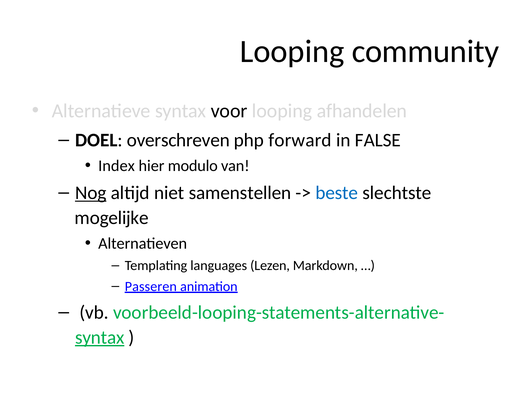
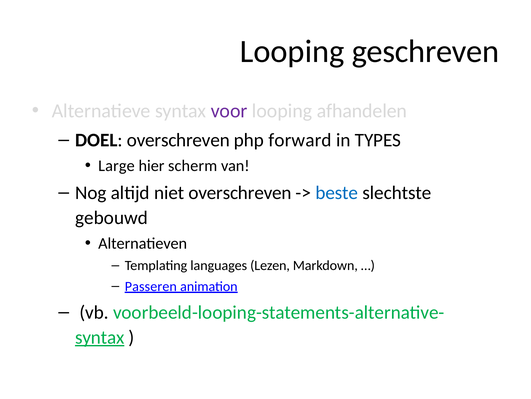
community: community -> geschreven (425, 51)
voor colour: black -> purple (229, 111)
FALSE: FALSE -> TYPES (378, 140)
Index: Index -> Large (116, 166)
modulo: modulo -> scherm (193, 166)
Nog underline: present -> none (91, 193)
niet samenstellen: samenstellen -> overschreven (240, 193)
mogelijke: mogelijke -> gebouwd (112, 217)
